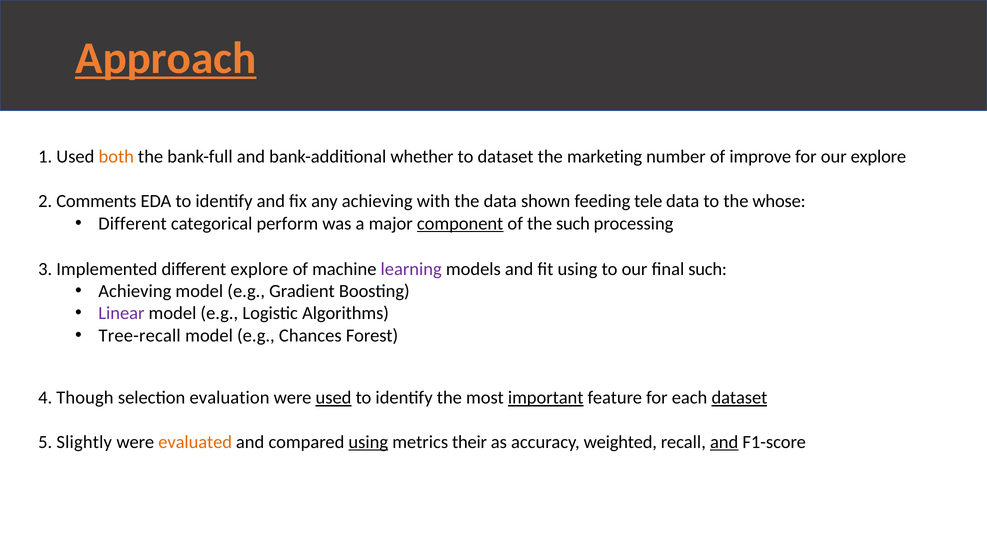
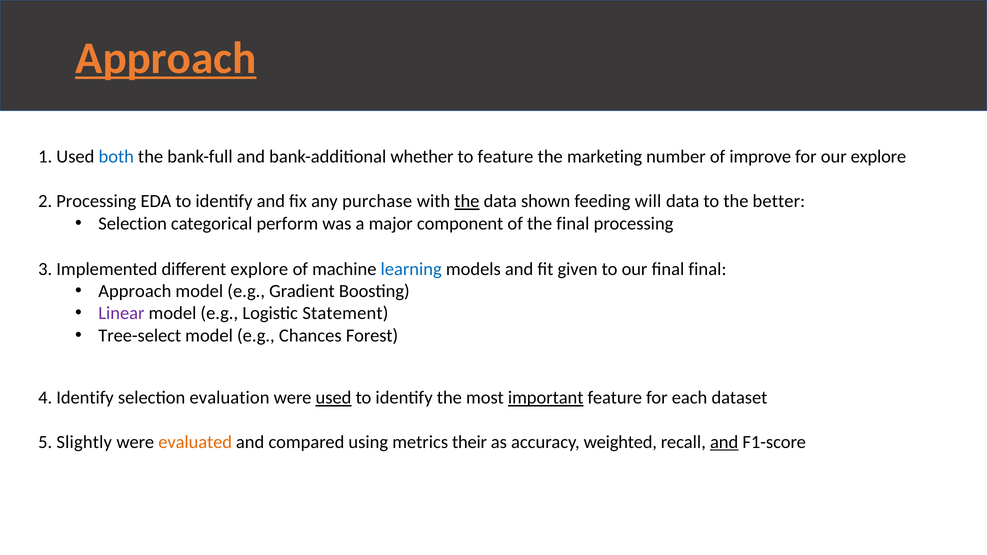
both colour: orange -> blue (116, 157)
to dataset: dataset -> feature (505, 157)
2 Comments: Comments -> Processing (96, 201)
any achieving: achieving -> purchase (377, 201)
the underline: none -> present (467, 201)
tele: tele -> will (648, 201)
whose: whose -> better (779, 201)
Different: Different -> Selection (133, 224)
component underline: present -> none (460, 224)
the such: such -> final (573, 224)
learning colour: purple -> blue (411, 269)
fit using: using -> given (578, 269)
final such: such -> final (707, 269)
Achieving: Achieving -> Approach (135, 291)
Algorithms: Algorithms -> Statement (345, 313)
Tree-recall: Tree-recall -> Tree-select (140, 336)
4 Though: Though -> Identify (85, 398)
dataset underline: present -> none (739, 398)
using underline: present -> none (368, 442)
